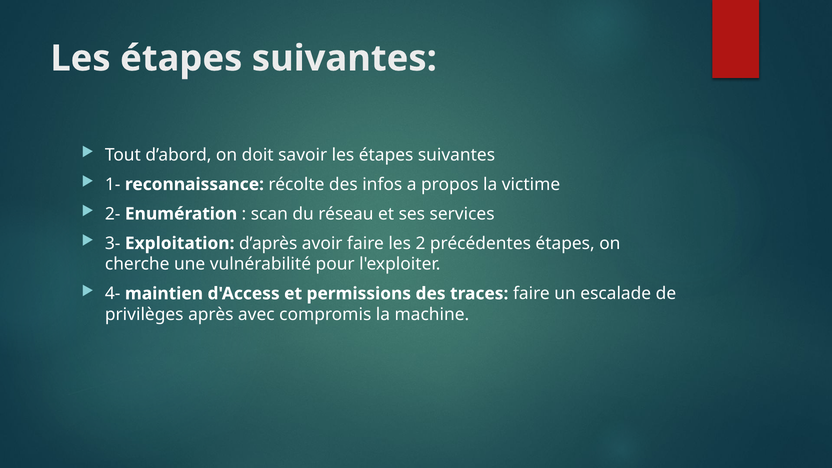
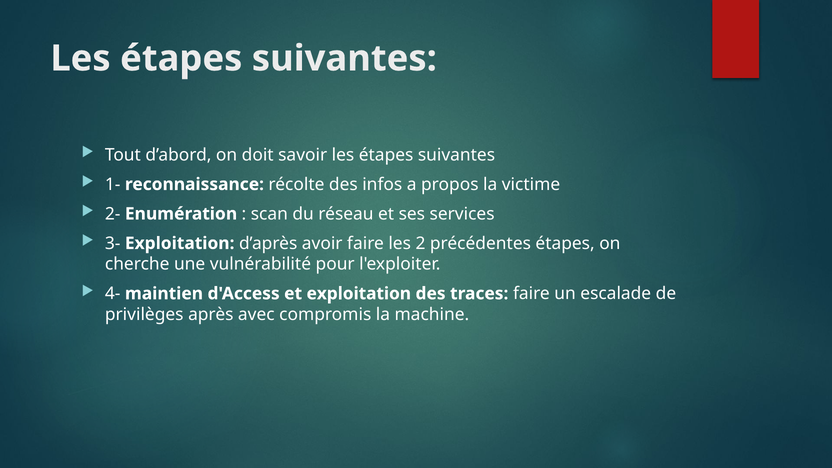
et permissions: permissions -> exploitation (359, 294)
